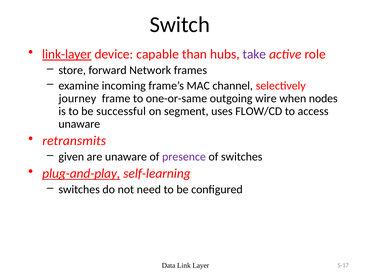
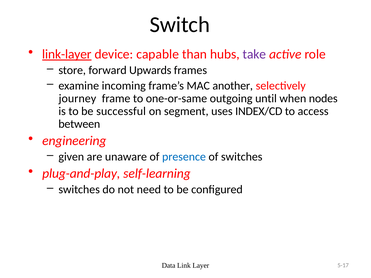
Network: Network -> Upwards (150, 70)
channel: channel -> another (233, 86)
wire: wire -> until (266, 99)
FLOW/CD: FLOW/CD -> INDEX/CD (259, 111)
unaware: unaware -> between (79, 124)
retransmits: retransmits -> engineering (74, 141)
presence colour: purple -> blue (184, 157)
plug-and-play underline: present -> none (81, 174)
